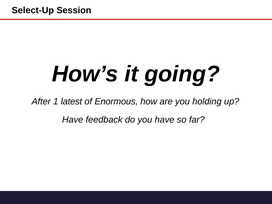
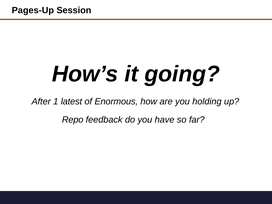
Select-Up: Select-Up -> Pages-Up (33, 10)
Have: Have -> Repo (73, 120)
